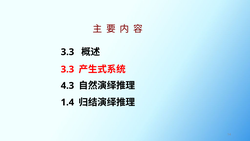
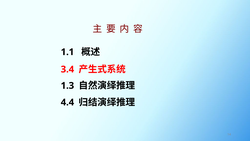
3.3: 3.3 -> 1.1 (67, 52)
3.3: 3.3 -> 3.4 (67, 69)
4.3: 4.3 -> 1.3 (67, 85)
1.4: 1.4 -> 4.4 (67, 102)
